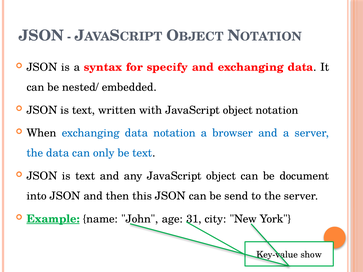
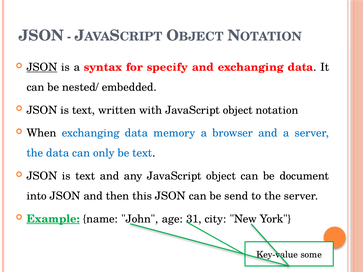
JSON underline: none -> present (42, 67)
data notation: notation -> memory (174, 133)
show: show -> some (311, 255)
